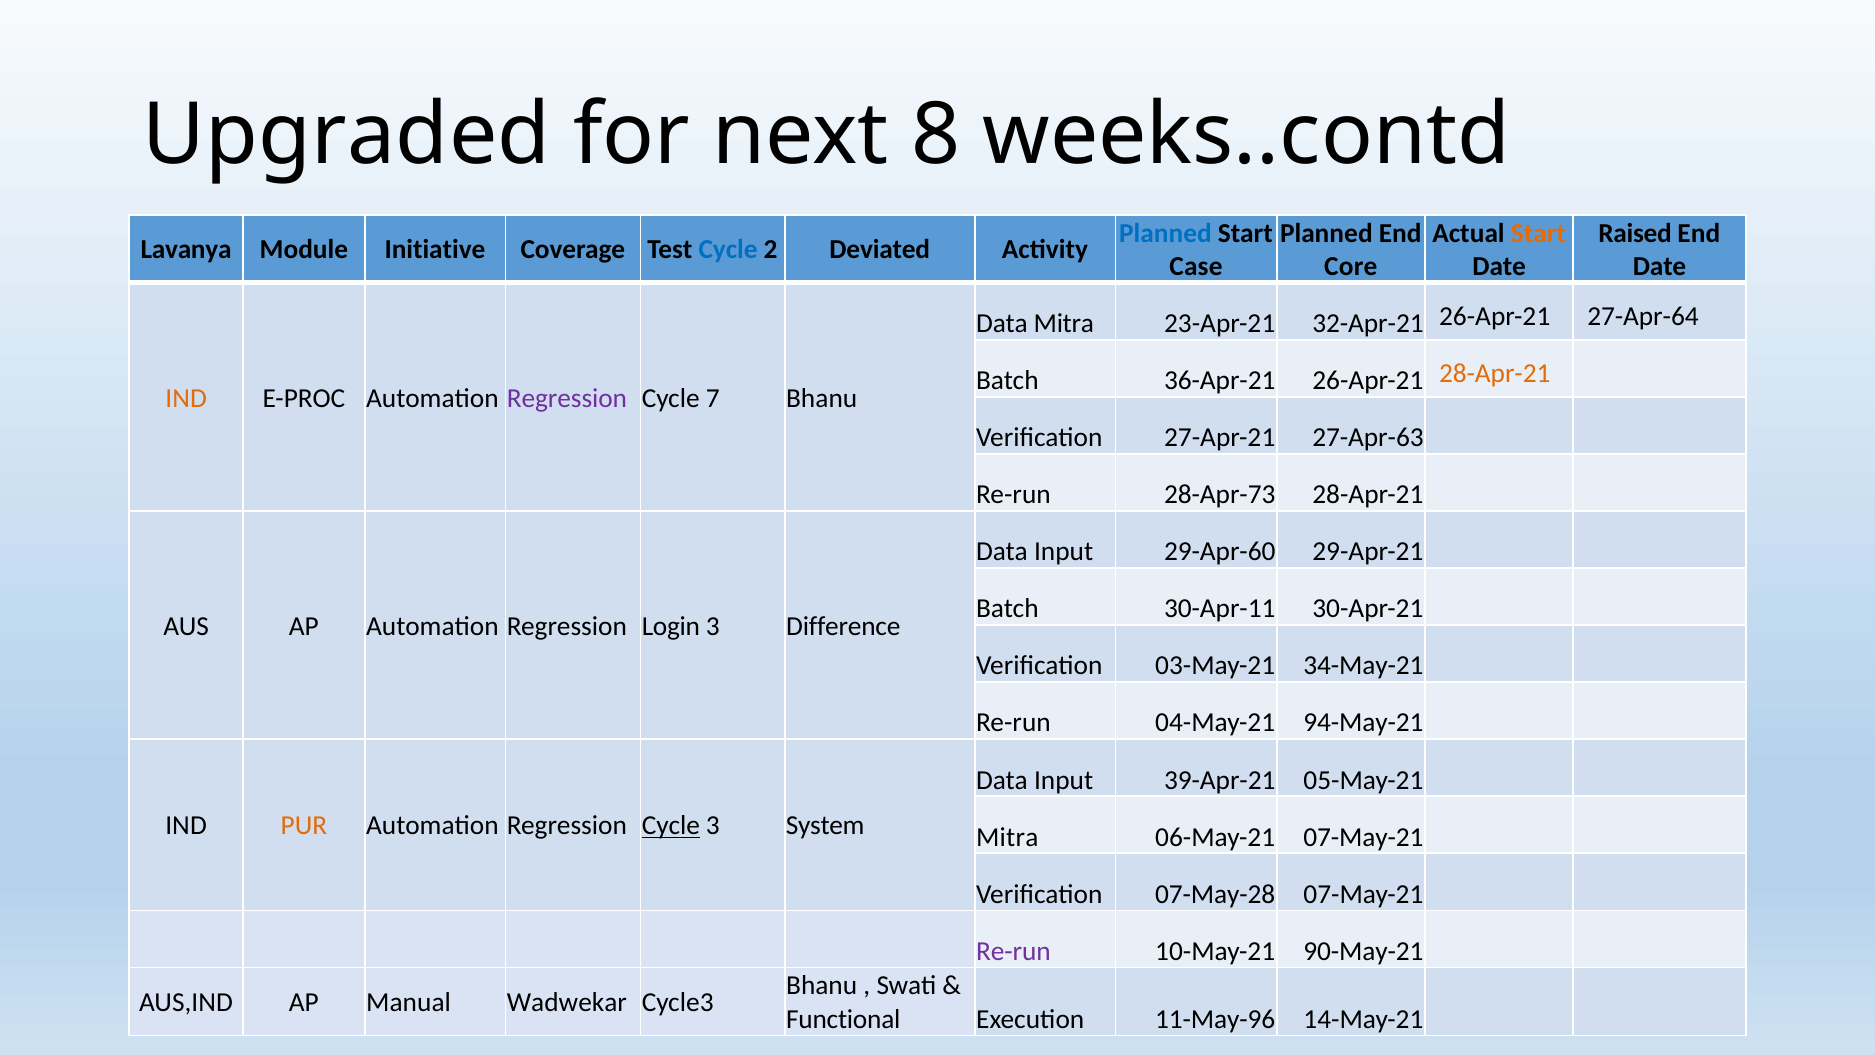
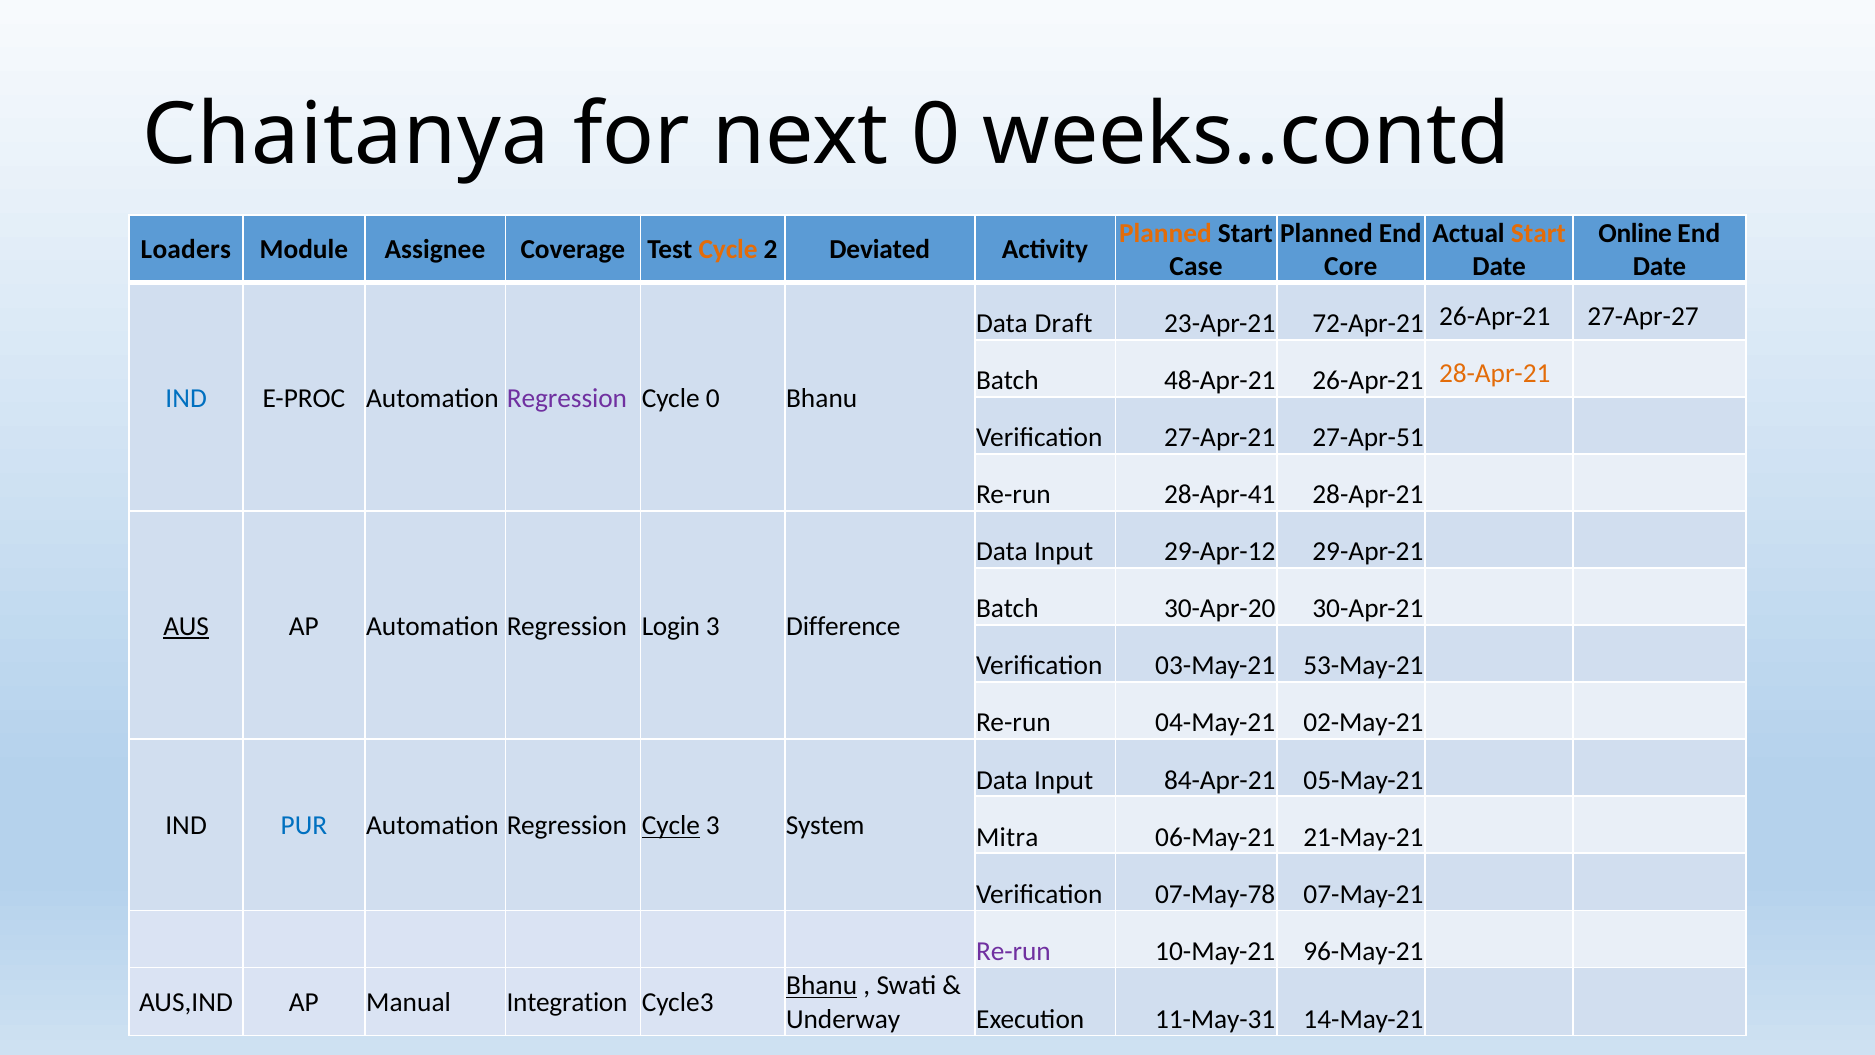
Upgraded: Upgraded -> Chaitanya (346, 135)
next 8: 8 -> 0 (936, 135)
Planned colour: blue -> orange (1165, 233)
Raised: Raised -> Online (1635, 233)
Lavanya: Lavanya -> Loaders (186, 250)
Initiative: Initiative -> Assignee (435, 250)
Cycle colour: blue -> orange (728, 250)
Data Mitra: Mitra -> Draft (1064, 324)
32-Apr-21: 32-Apr-21 -> 72-Apr-21 (1368, 324)
27-Apr-64: 27-Apr-64 -> 27-Apr-27 (1643, 317)
36-Apr-21: 36-Apr-21 -> 48-Apr-21 (1220, 381)
IND colour: orange -> blue (186, 398)
Cycle 7: 7 -> 0 (713, 398)
27-Apr-63: 27-Apr-63 -> 27-Apr-51 (1368, 438)
28-Apr-73: 28-Apr-73 -> 28-Apr-41 (1220, 495)
29-Apr-60: 29-Apr-60 -> 29-Apr-12 (1220, 552)
30-Apr-11: 30-Apr-11 -> 30-Apr-20 (1220, 609)
AUS underline: none -> present (186, 626)
34-May-21: 34-May-21 -> 53-May-21 (1363, 666)
94-May-21: 94-May-21 -> 02-May-21 (1363, 723)
39-Apr-21: 39-Apr-21 -> 84-Apr-21 (1220, 780)
PUR colour: orange -> blue (304, 826)
06-May-21 07-May-21: 07-May-21 -> 21-May-21 (1363, 837)
07-May-28: 07-May-28 -> 07-May-78 (1215, 894)
90-May-21: 90-May-21 -> 96-May-21 (1363, 951)
Bhanu underline: none -> present (822, 986)
Wadwekar: Wadwekar -> Integration (567, 1002)
Functional: Functional -> Underway (843, 1019)
11-May-96: 11-May-96 -> 11-May-31 (1215, 1019)
